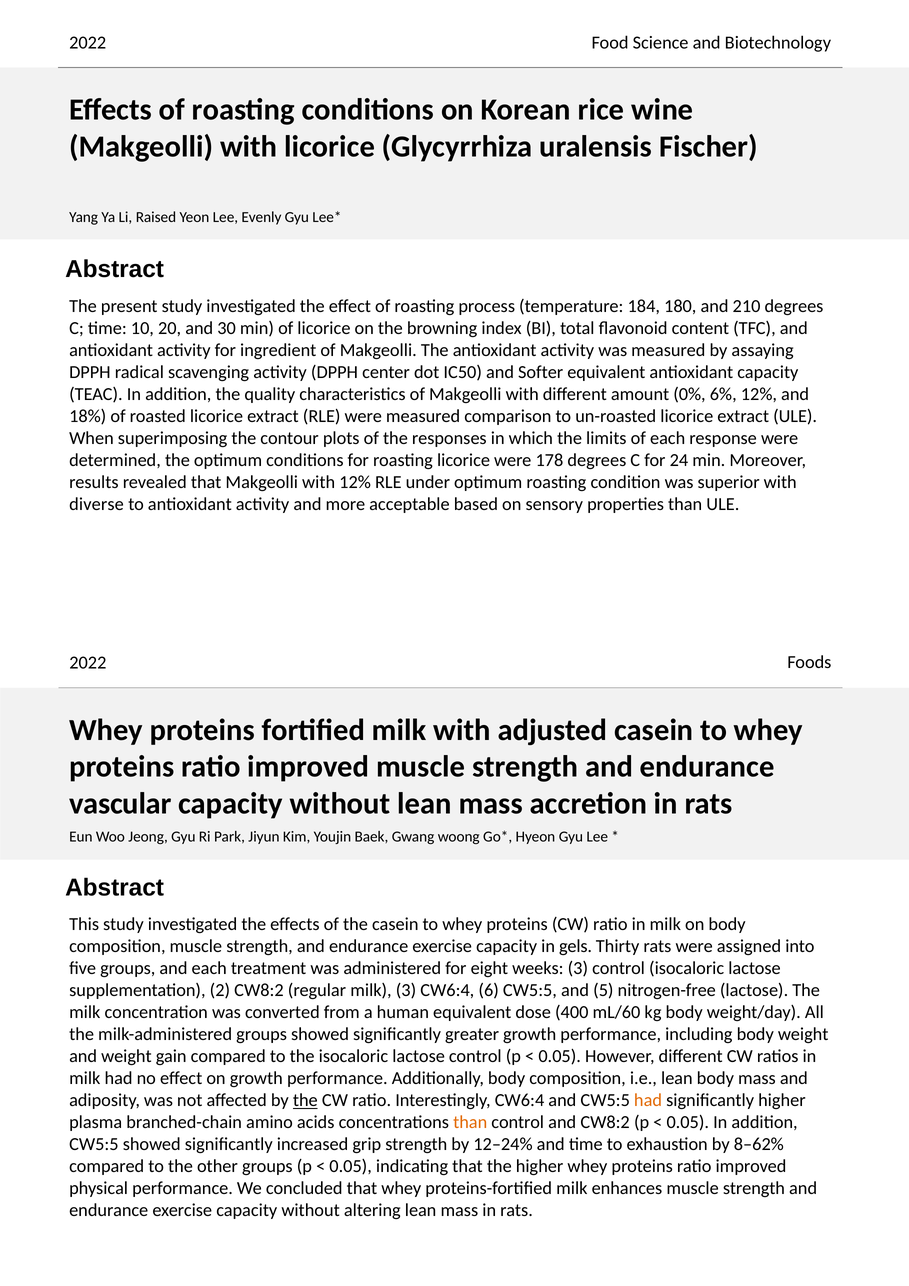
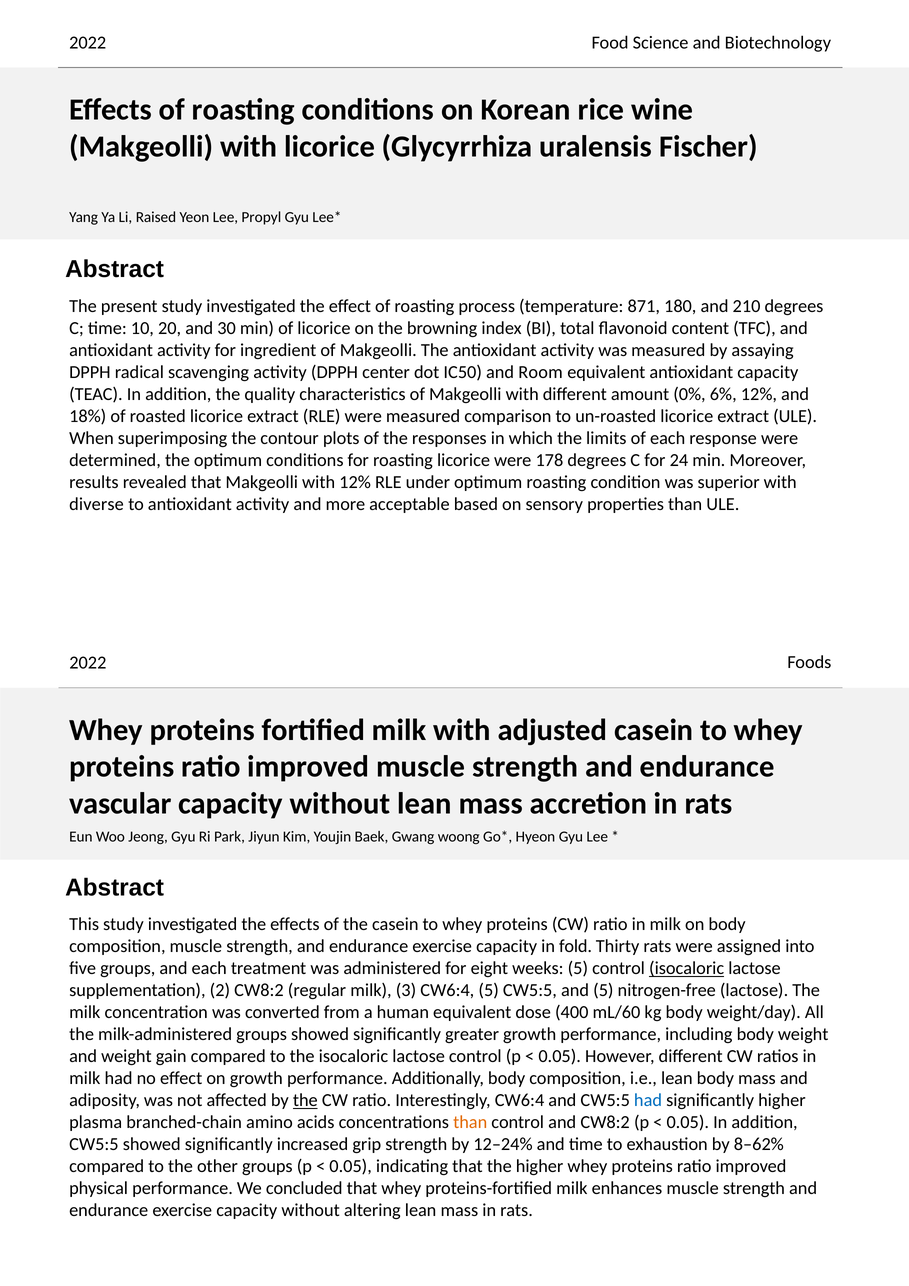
Evenly: Evenly -> Propyl (261, 217)
184: 184 -> 871 (644, 306)
Softer: Softer -> Room (541, 372)
gels: gels -> fold (576, 946)
weeks 3: 3 -> 5 (578, 968)
isocaloric underline: none -> present (687, 968)
CW6:4 6: 6 -> 5 (489, 990)
had colour: orange -> blue (648, 1100)
